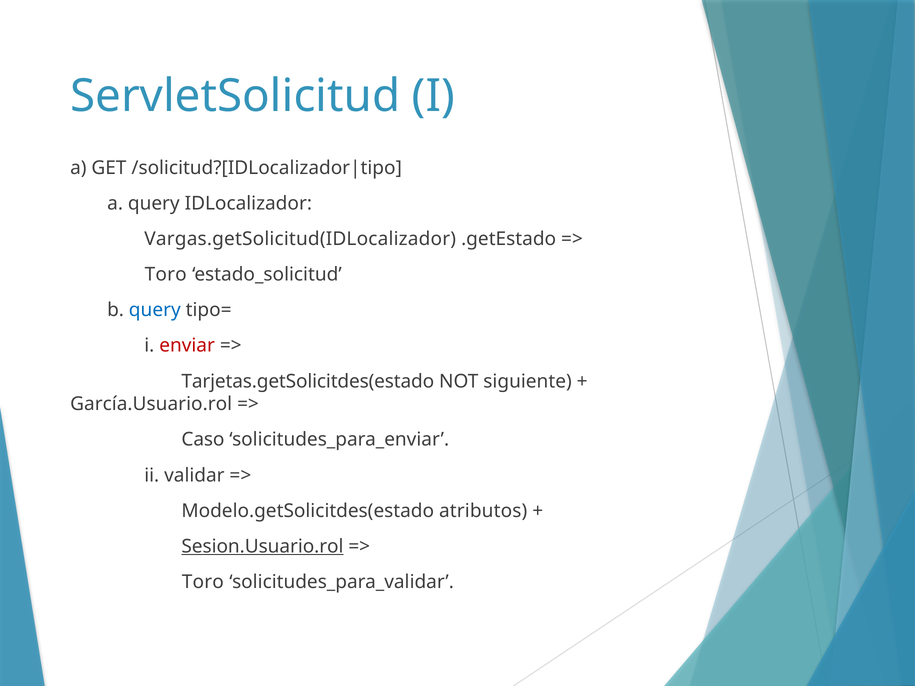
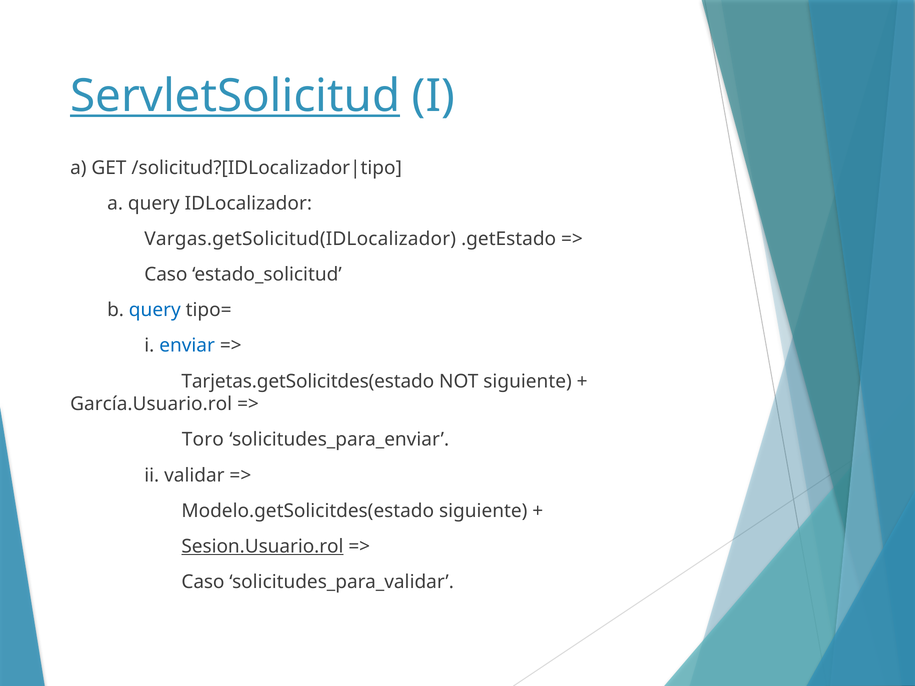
ServletSolicitud underline: none -> present (235, 96)
Toro: Toro -> Caso (166, 275)
enviar colour: red -> blue (187, 346)
Caso: Caso -> Toro (203, 440)
Modelo.getSolicitdes(estado atributos: atributos -> siguiente (483, 511)
Toro: Toro -> Caso (203, 582)
